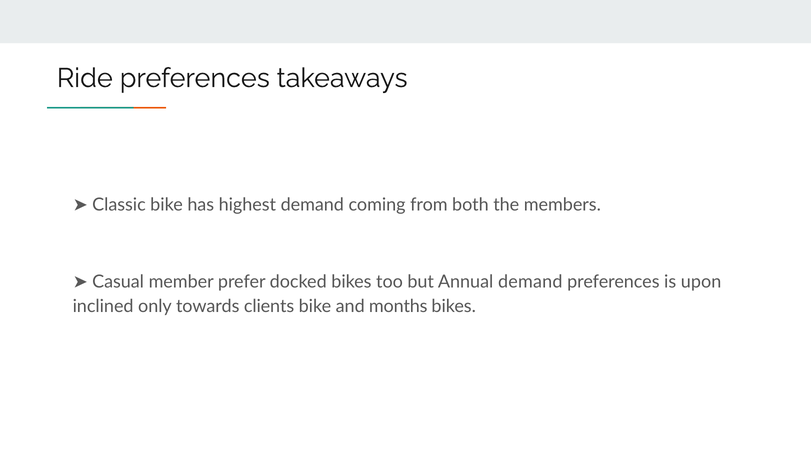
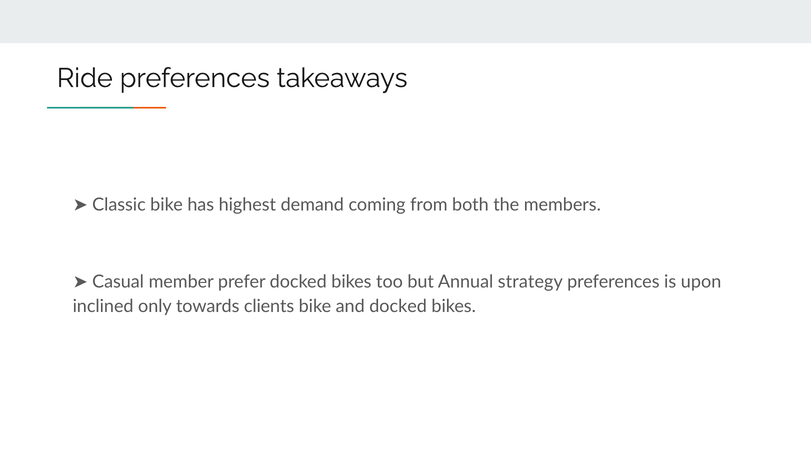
Annual demand: demand -> strategy (530, 282)
and months: months -> docked (398, 307)
